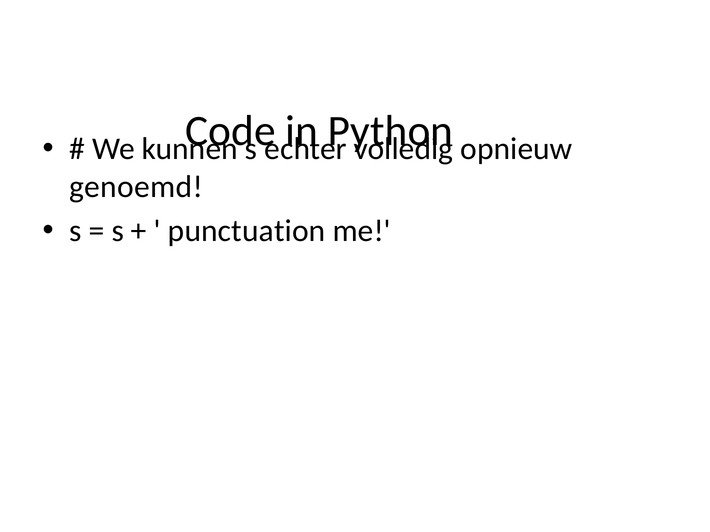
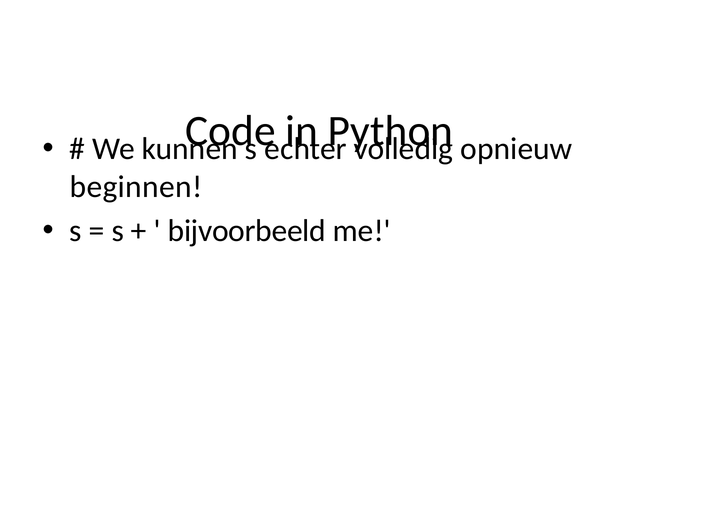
genoemd: genoemd -> beginnen (136, 187)
punctuation: punctuation -> bijvoorbeeld (247, 231)
